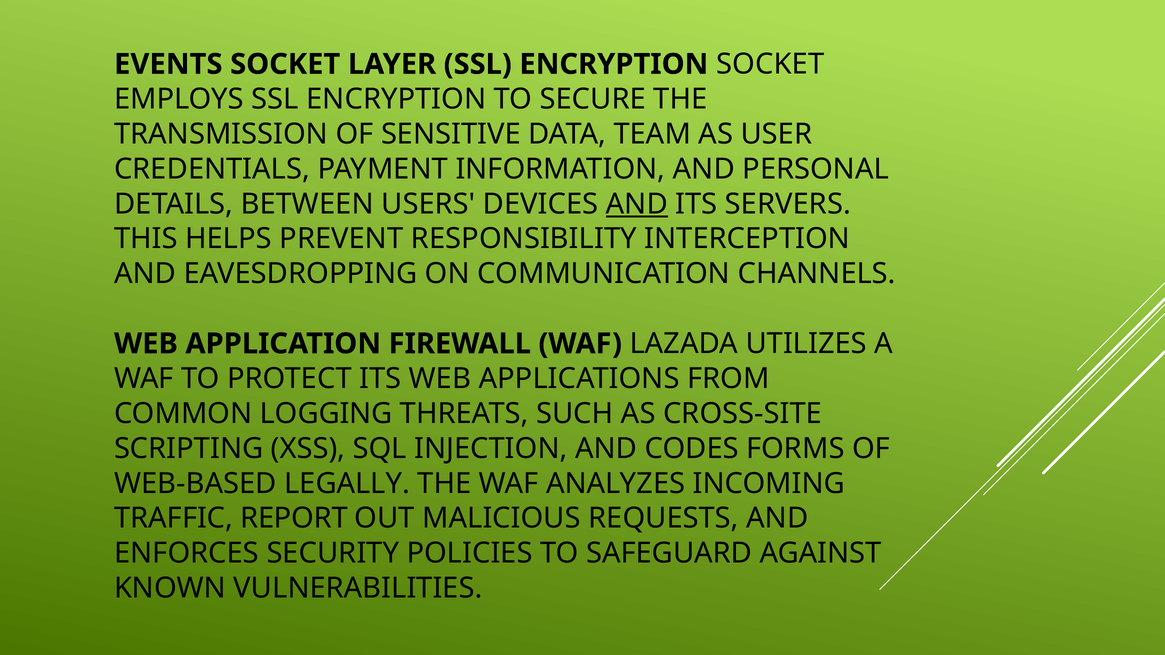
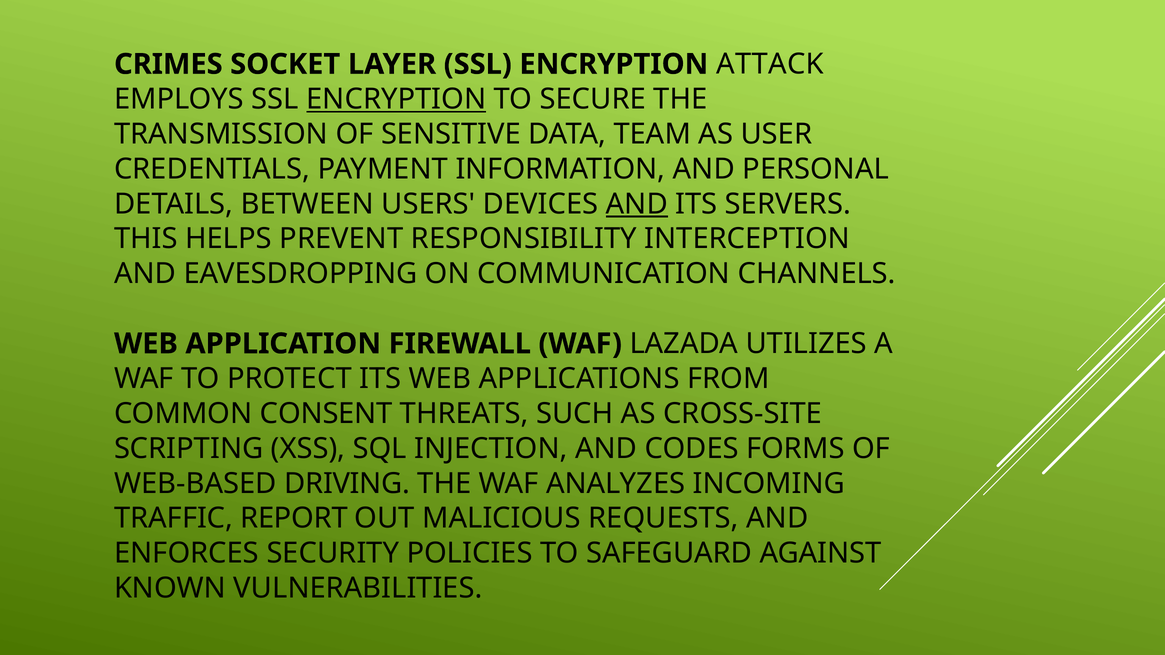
EVENTS: EVENTS -> CRIMES (168, 64)
ENCRYPTION SOCKET: SOCKET -> ATTACK (770, 64)
ENCRYPTION underline: none -> present (396, 99)
LOGGING: LOGGING -> CONSENT (326, 414)
LEGALLY: LEGALLY -> DRIVING (347, 484)
